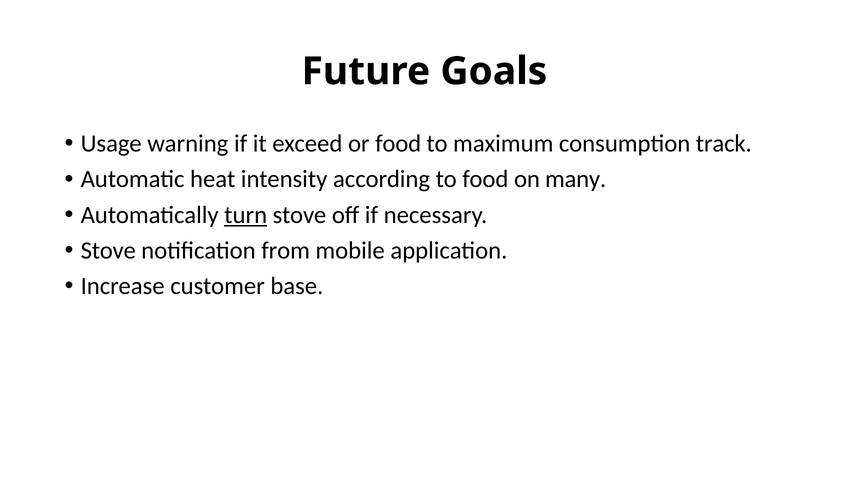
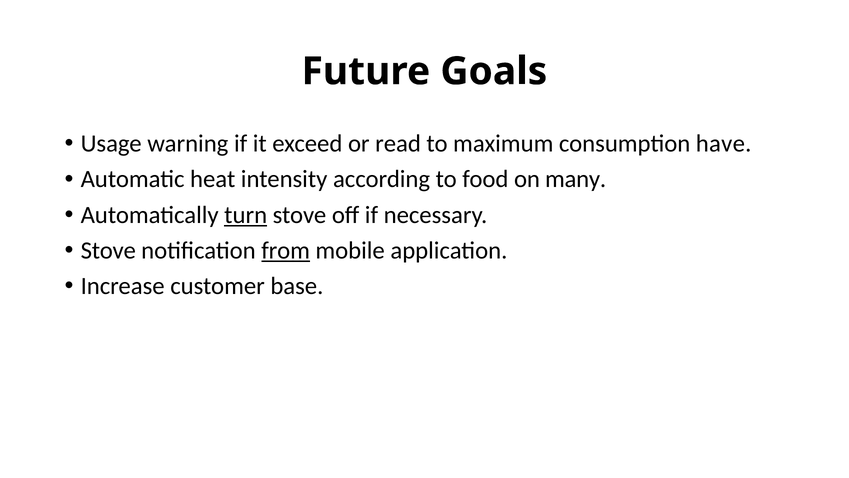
or food: food -> read (398, 144)
track: track -> have (724, 144)
from underline: none -> present (286, 250)
